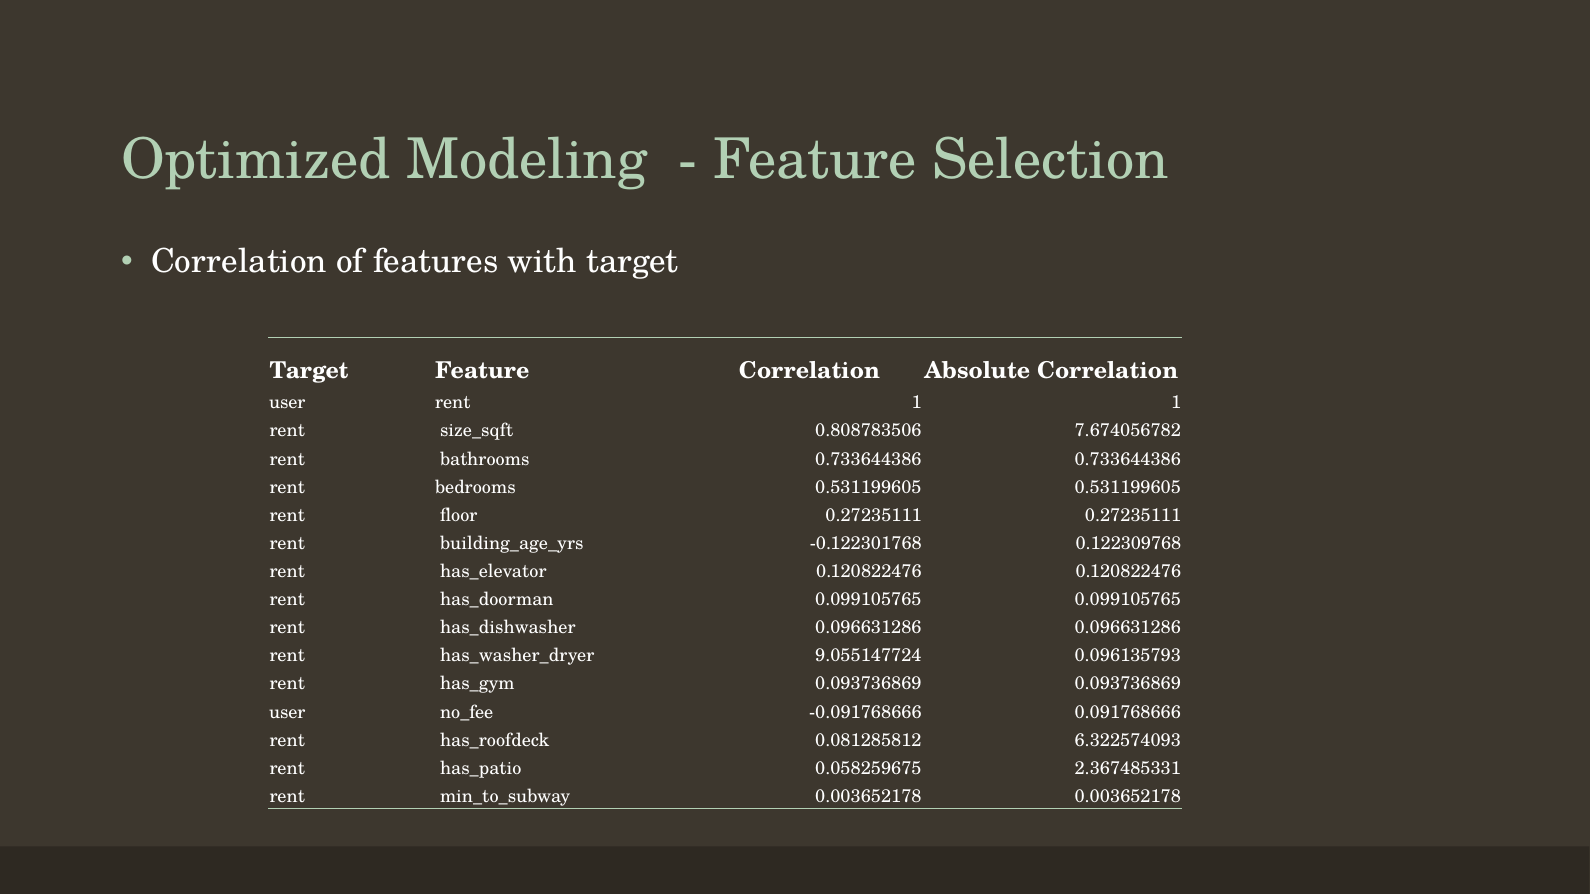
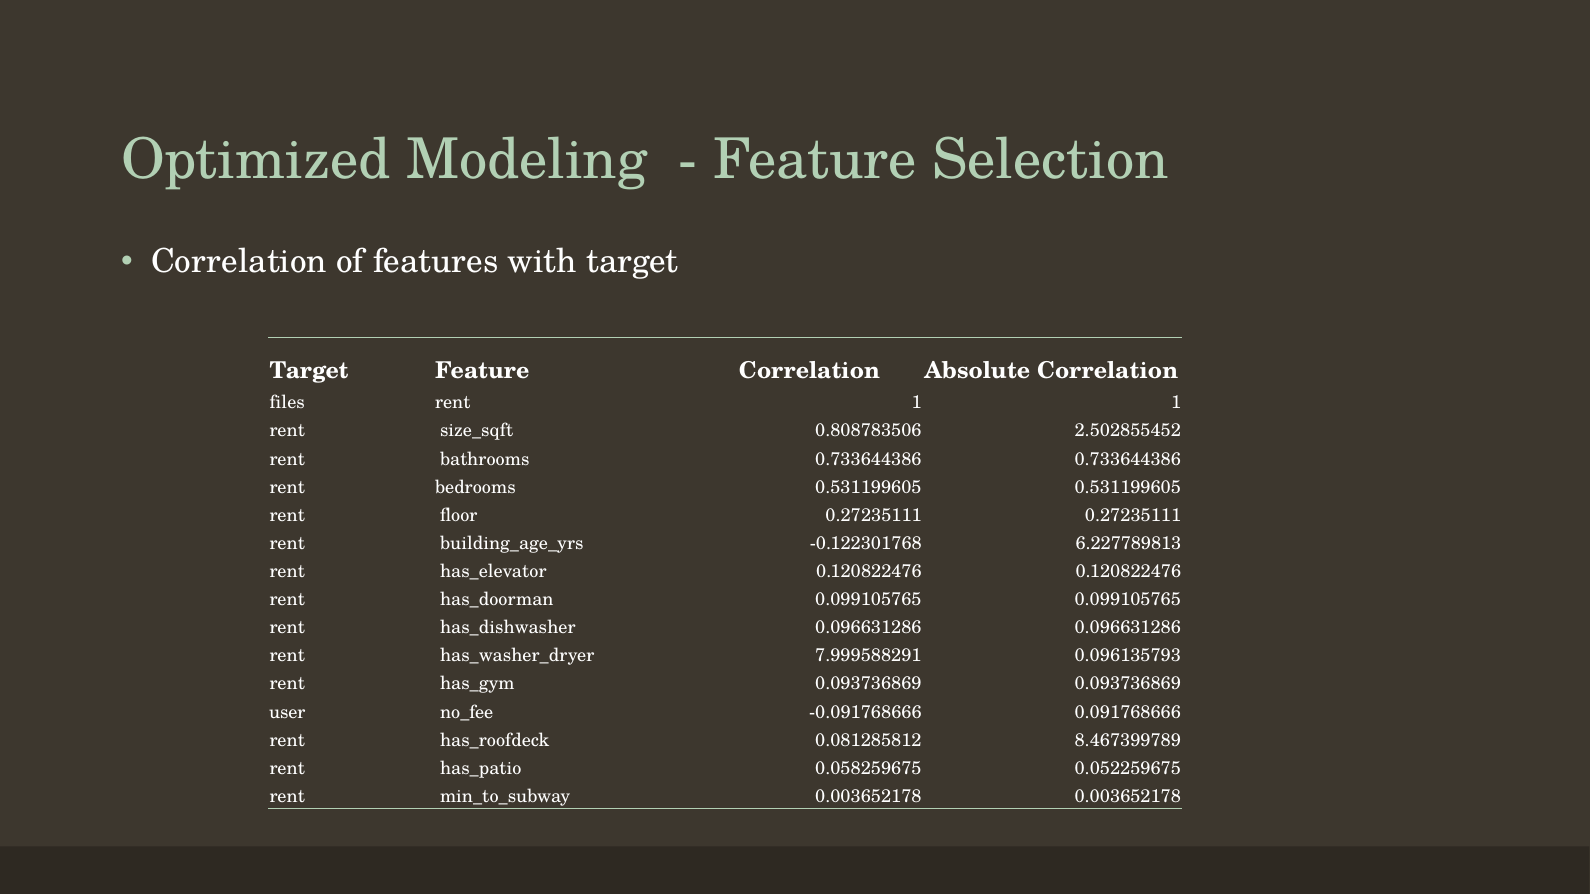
user: user -> files (287, 403)
7.674056782: 7.674056782 -> 2.502855452 (1128, 431)
0.122309768: 0.122309768 -> 6.227789813 (1128, 544)
9.055147724: 9.055147724 -> 7.999588291 (868, 656)
6.322574093: 6.322574093 -> 8.467399789 (1128, 740)
2.367485331: 2.367485331 -> 0.052259675 (1128, 769)
